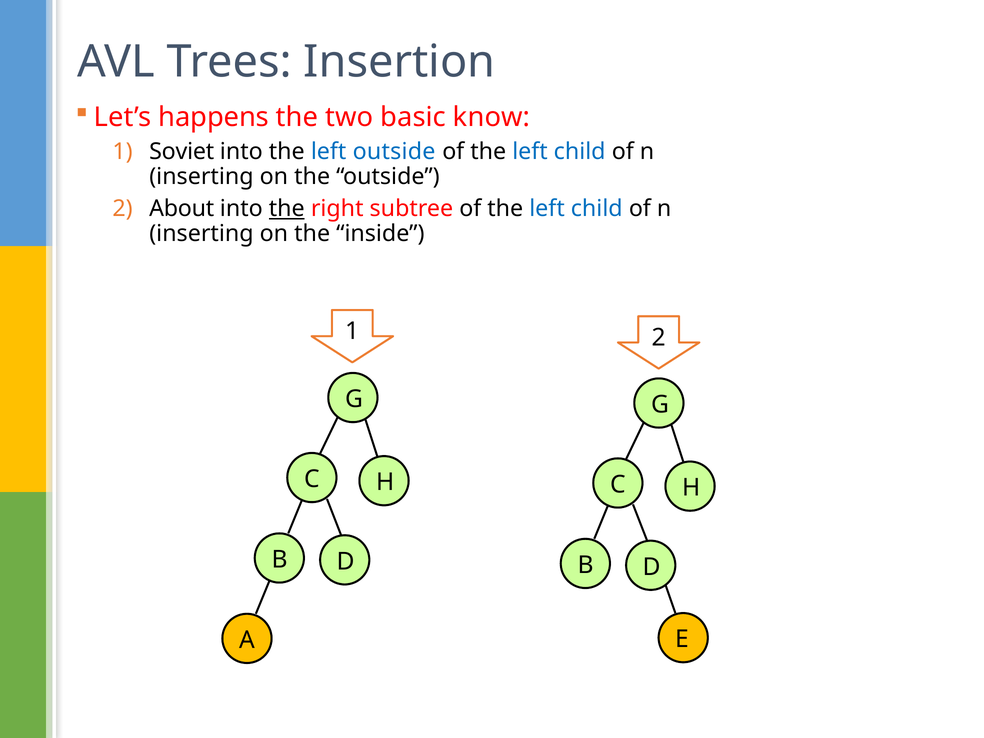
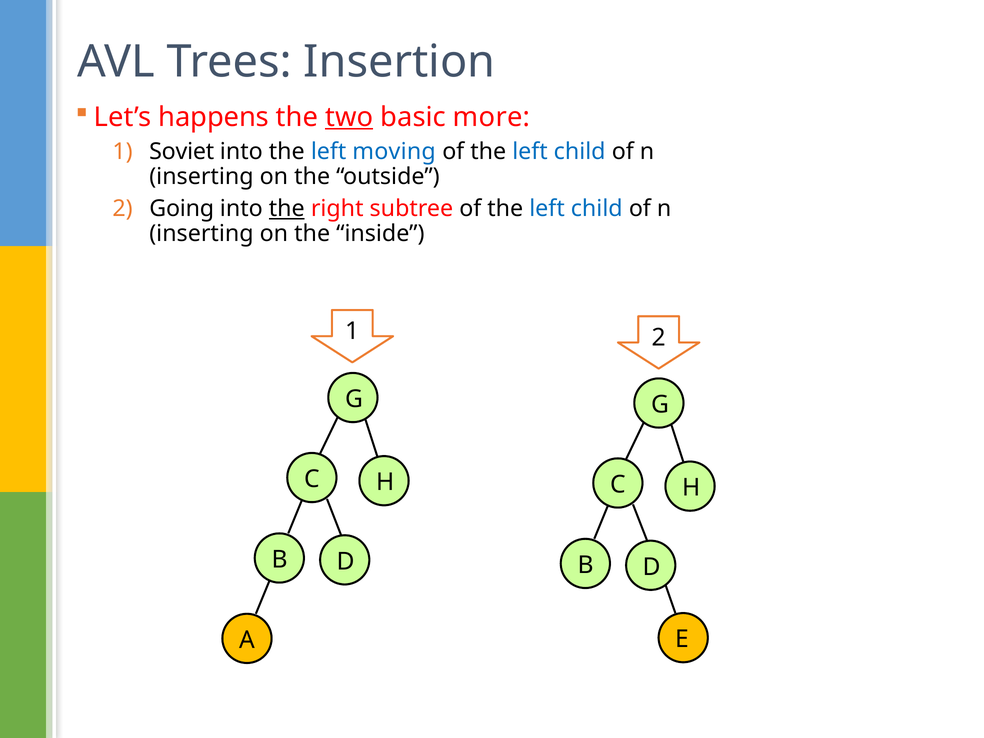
two underline: none -> present (349, 117)
know: know -> more (492, 117)
left outside: outside -> moving (394, 151)
About: About -> Going (182, 209)
